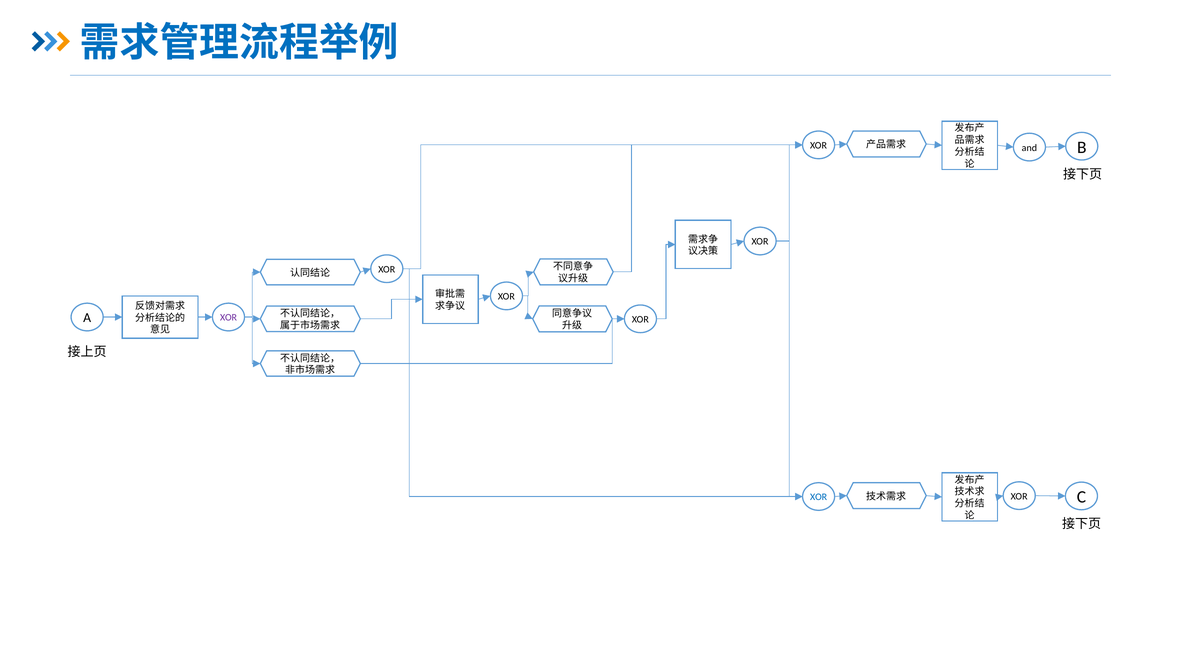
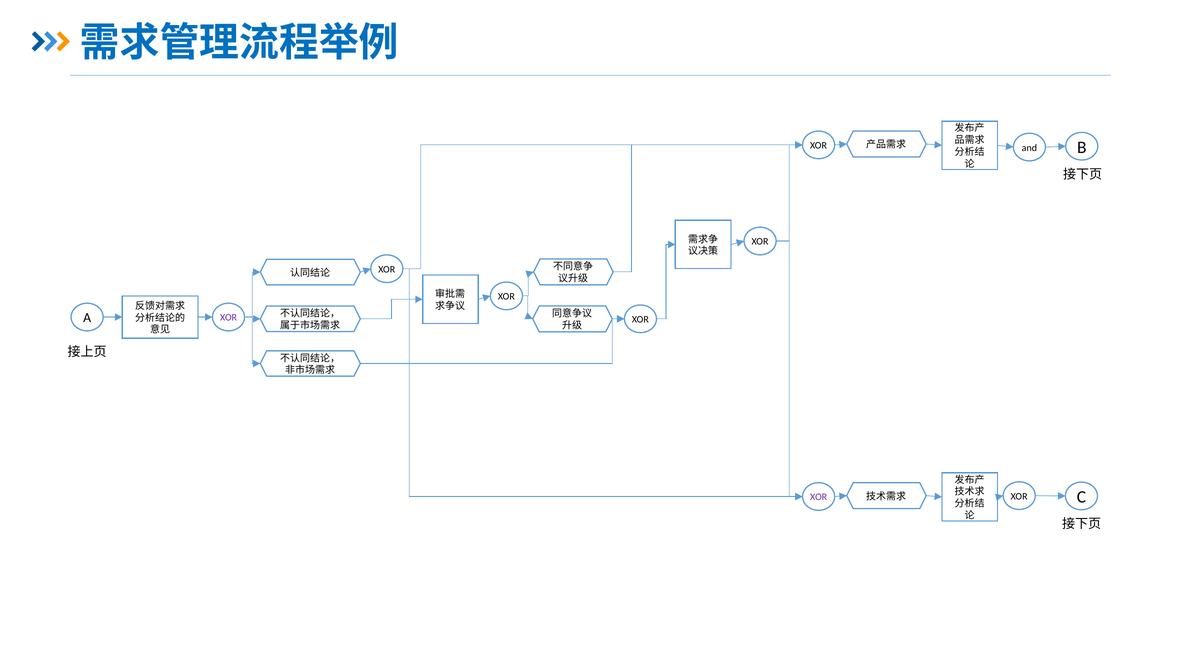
XOR colour: blue -> purple (819, 497)
